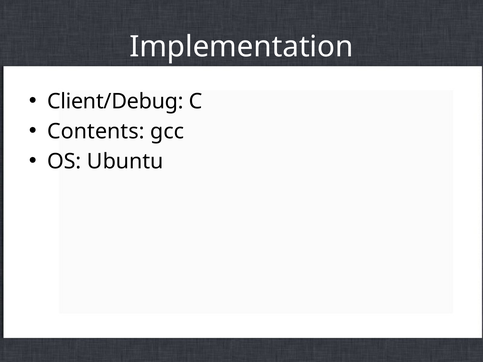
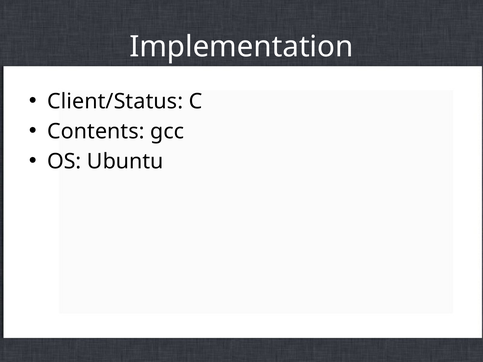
Client/Debug: Client/Debug -> Client/Status (115, 101)
